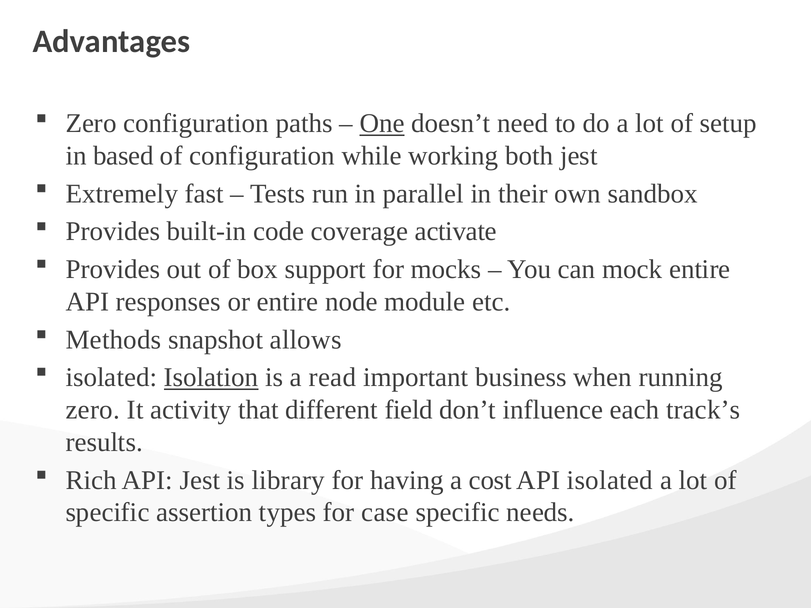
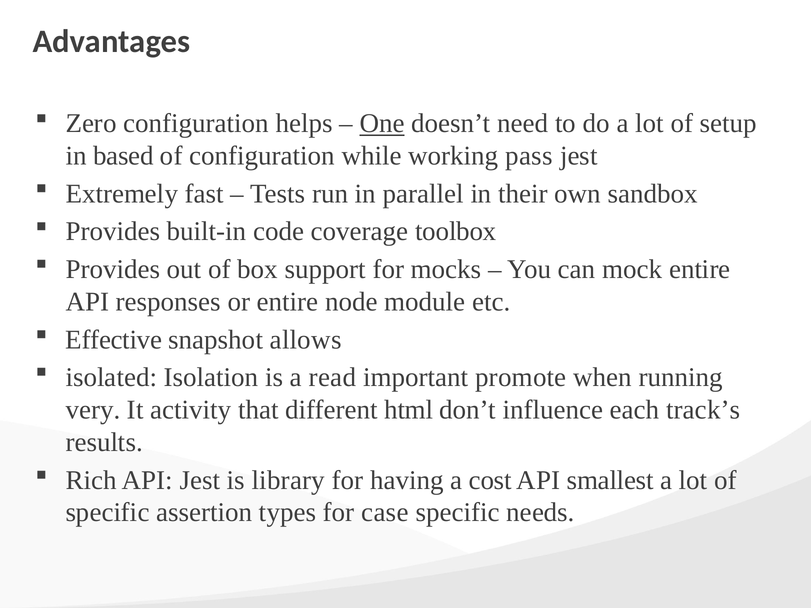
paths: paths -> helps (304, 124)
both: both -> pass (529, 156)
activate: activate -> toolbox (456, 232)
Methods: Methods -> Effective (114, 340)
Isolation underline: present -> none (211, 378)
business: business -> promote (521, 378)
zero: zero -> very (93, 410)
field: field -> html (409, 410)
API isolated: isolated -> smallest (610, 480)
